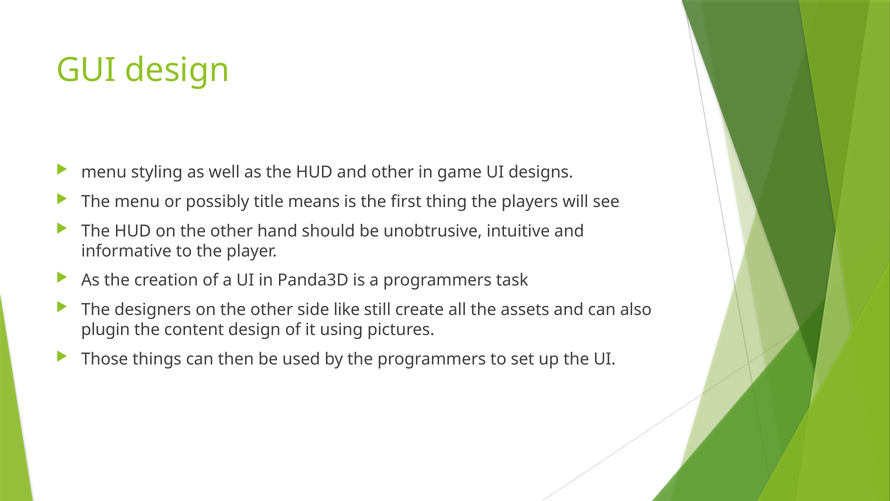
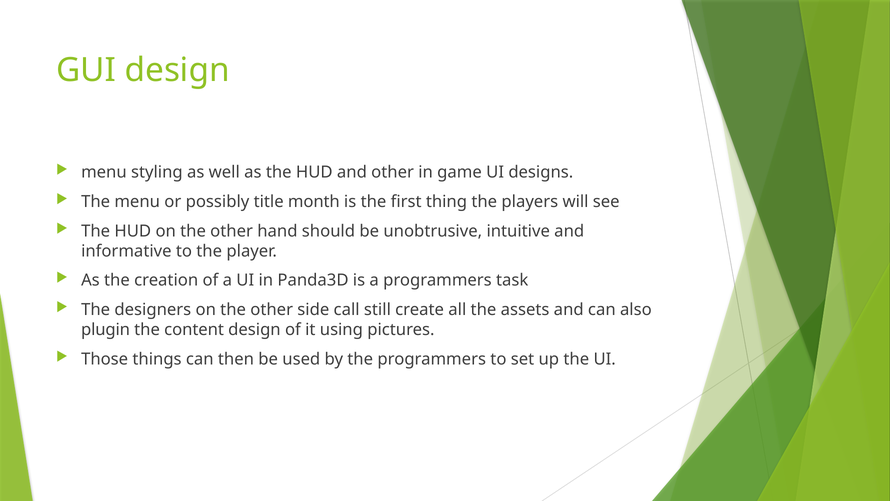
means: means -> month (314, 202)
like: like -> call (347, 309)
